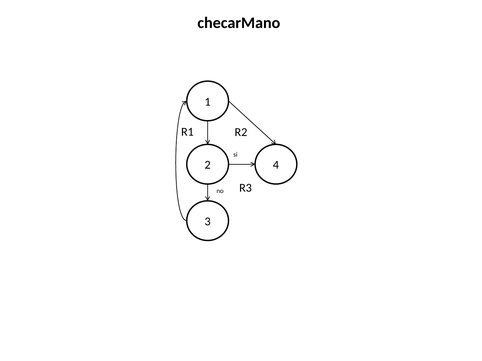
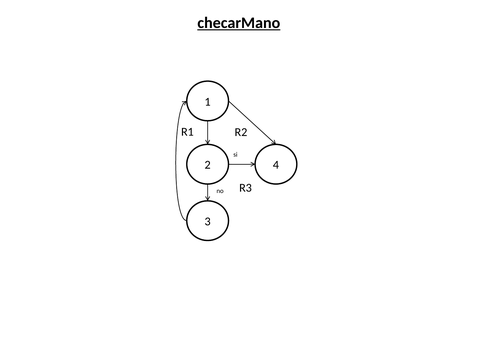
checarMano underline: none -> present (239, 23)
